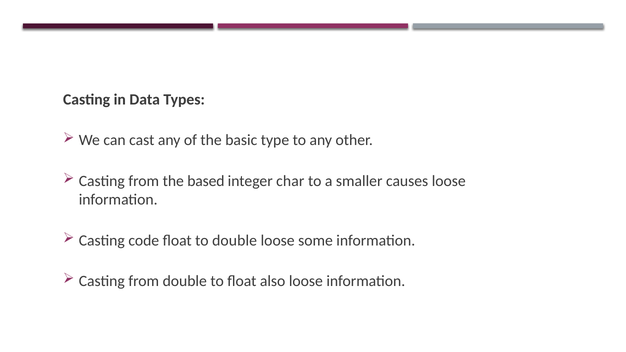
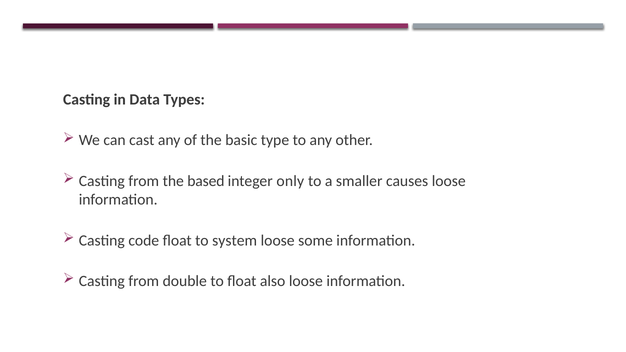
char: char -> only (290, 181)
to double: double -> system (235, 240)
